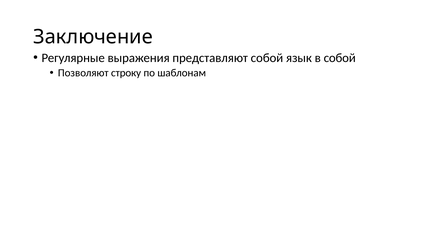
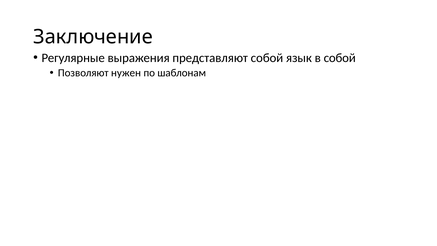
строку: строку -> нужен (126, 73)
